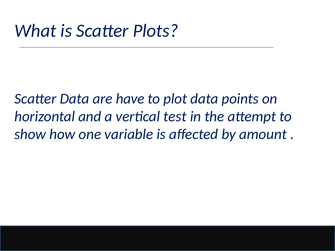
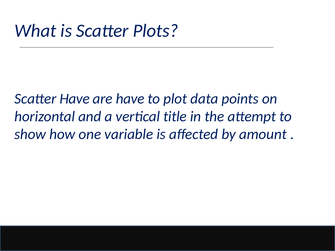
Scatter Data: Data -> Have (75, 99)
test: test -> title (175, 117)
